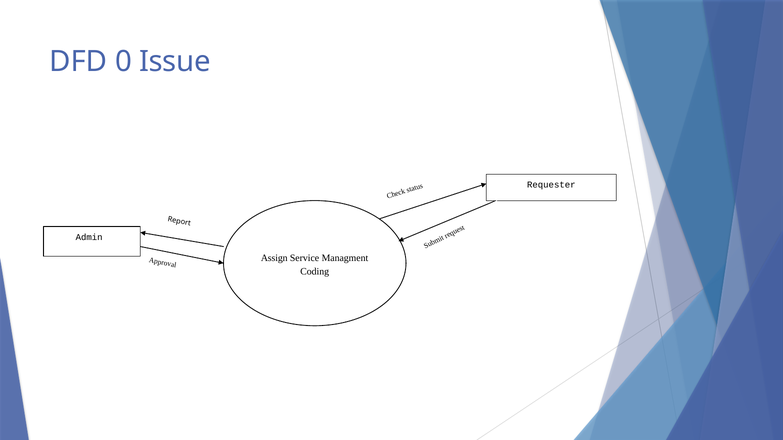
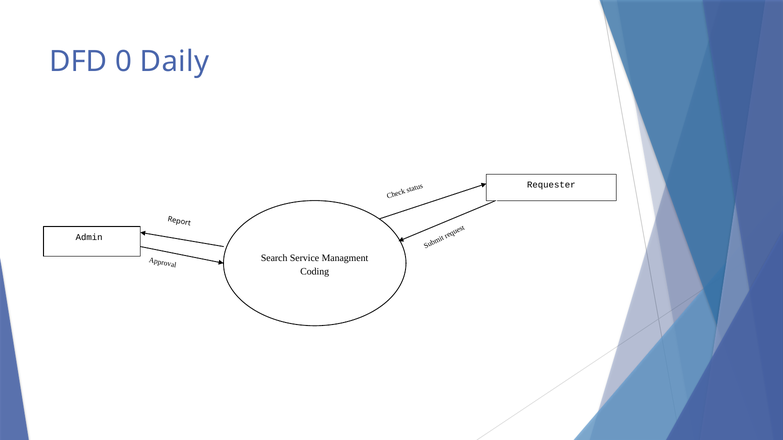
Issue: Issue -> Daily (175, 62)
Assign: Assign -> Search (274, 258)
